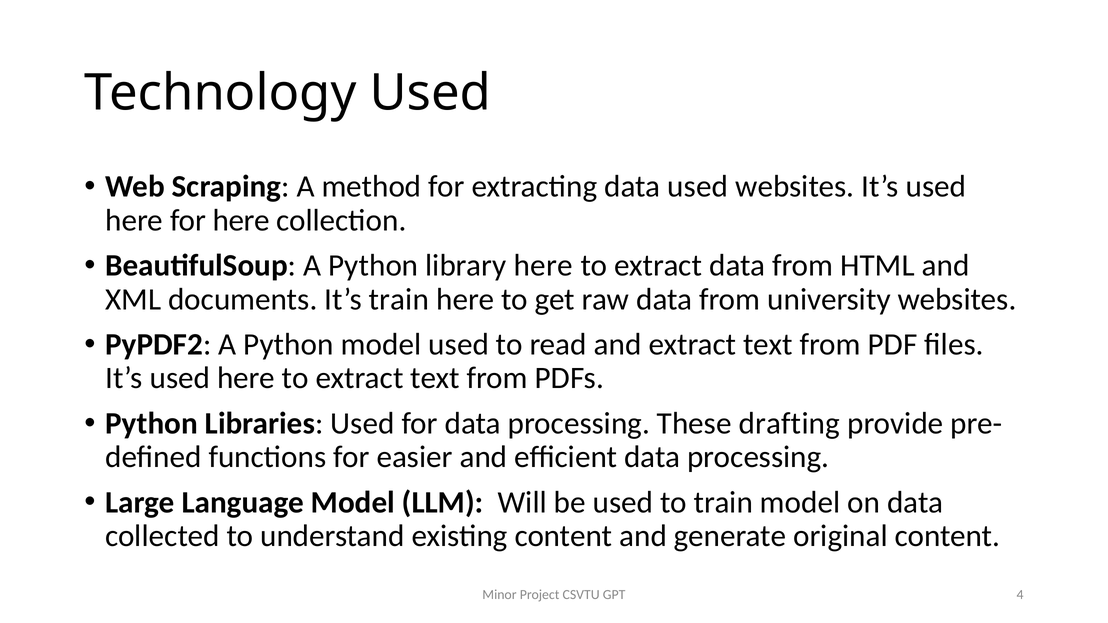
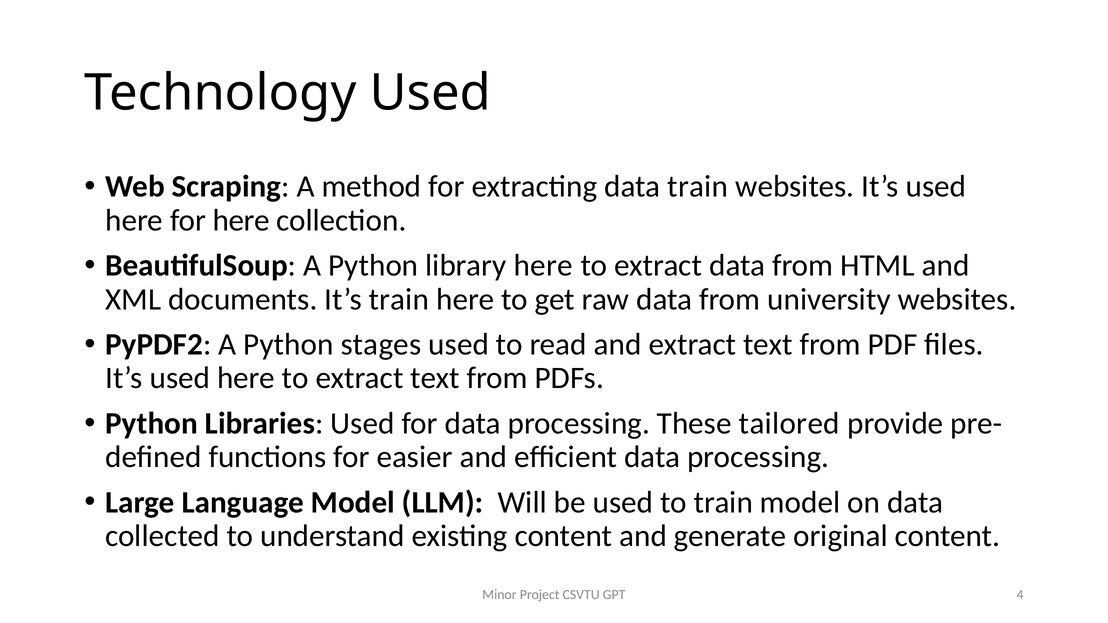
data used: used -> train (698, 187)
Python model: model -> stages (381, 345)
drafting: drafting -> tailored (789, 424)
